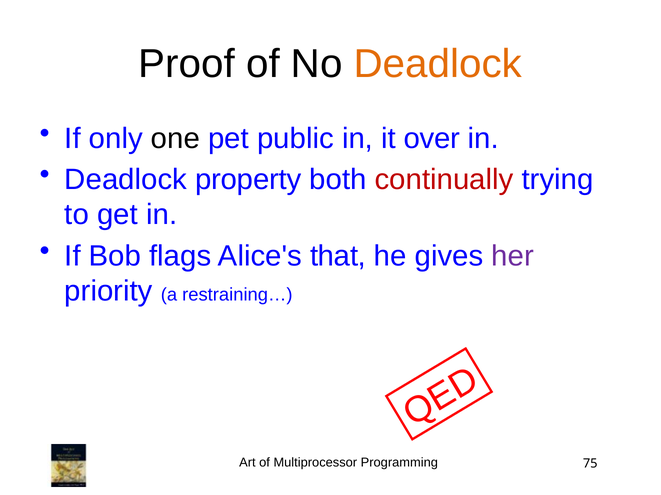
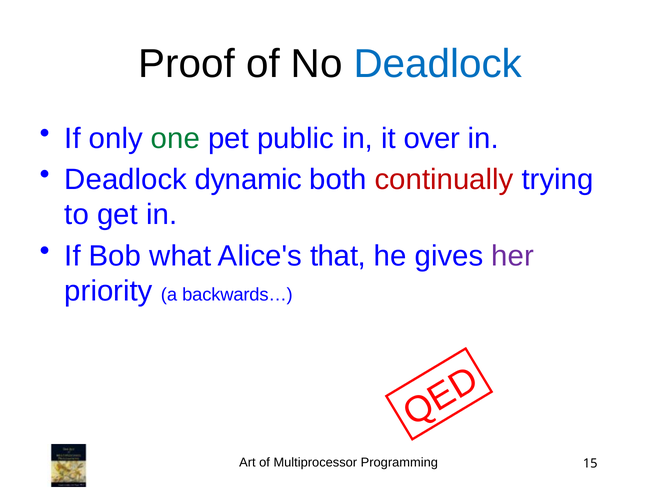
Deadlock colour: orange -> blue (438, 64)
one colour: black -> green (175, 139)
property: property -> dynamic (248, 180)
flags: flags -> what (180, 256)
restraining…: restraining… -> backwards… (237, 295)
75: 75 -> 15 (590, 464)
